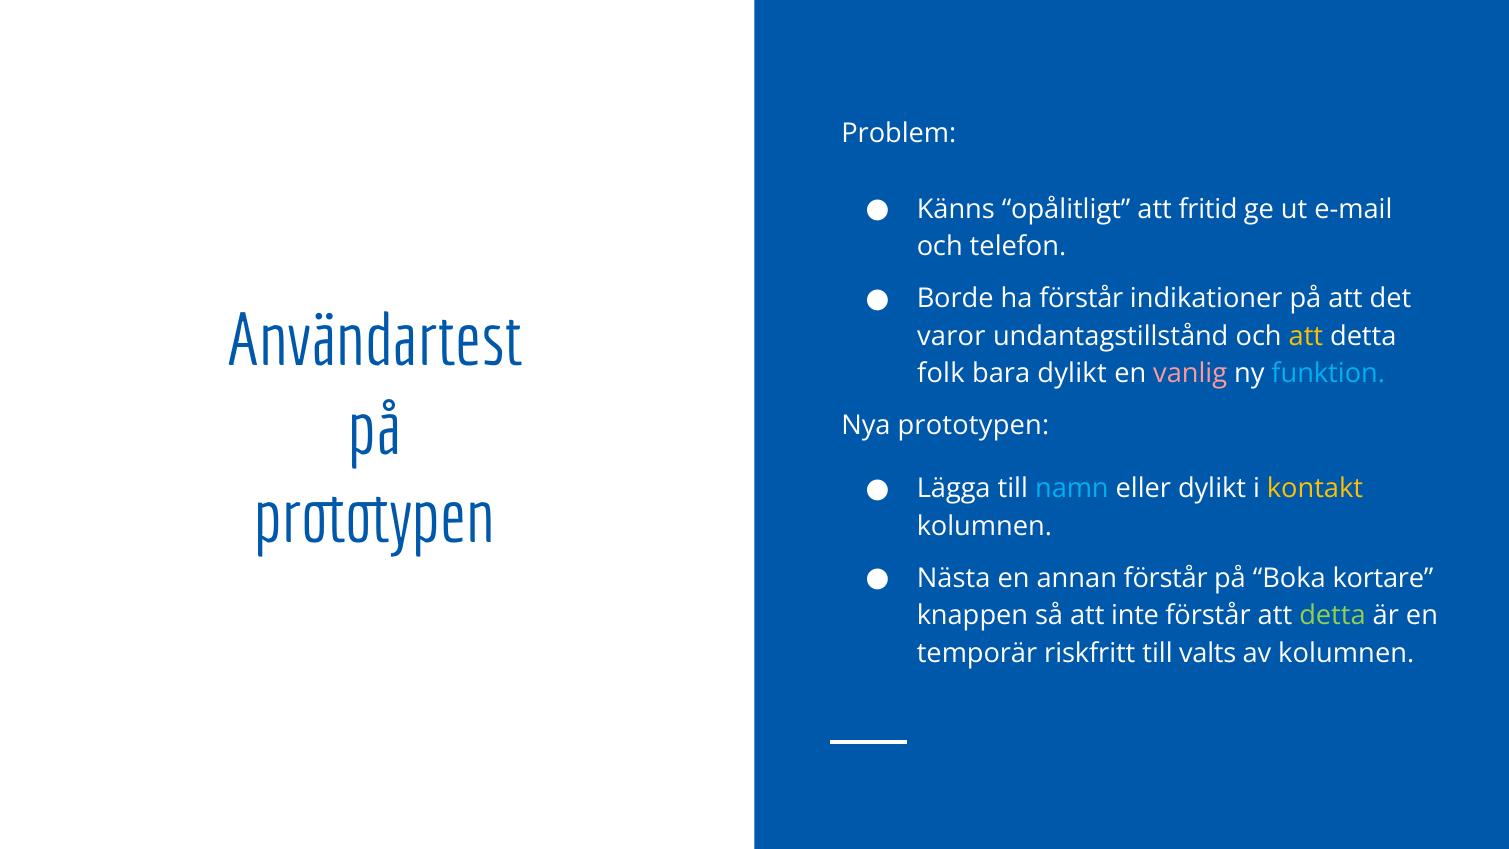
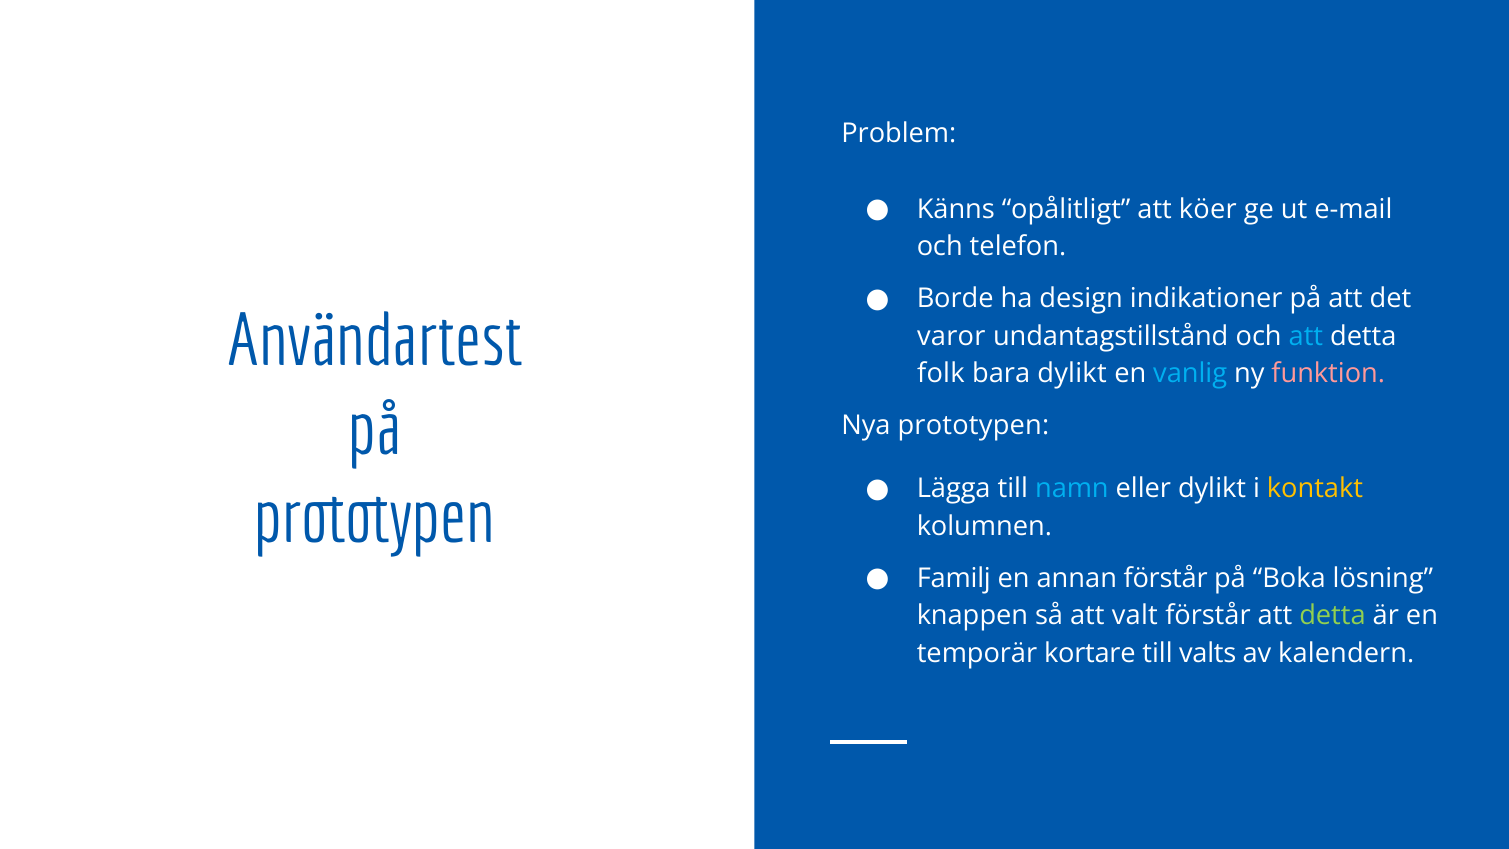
fritid: fritid -> köer (1208, 209)
ha förstår: förstår -> design (1081, 299)
att colour: yellow -> light blue (1306, 336)
vanlig colour: pink -> light blue (1190, 374)
funktion colour: light blue -> pink (1328, 374)
Nästa: Nästa -> Familj (954, 578)
kortare: kortare -> lösning (1383, 578)
inte: inte -> valt (1135, 616)
riskfritt: riskfritt -> kortare (1090, 653)
av kolumnen: kolumnen -> kalendern (1346, 653)
